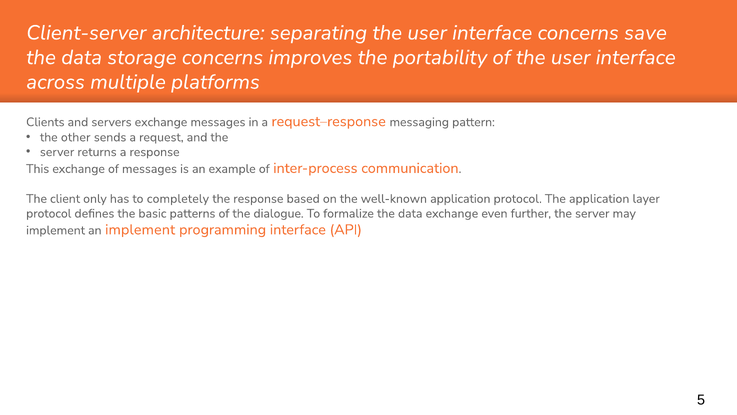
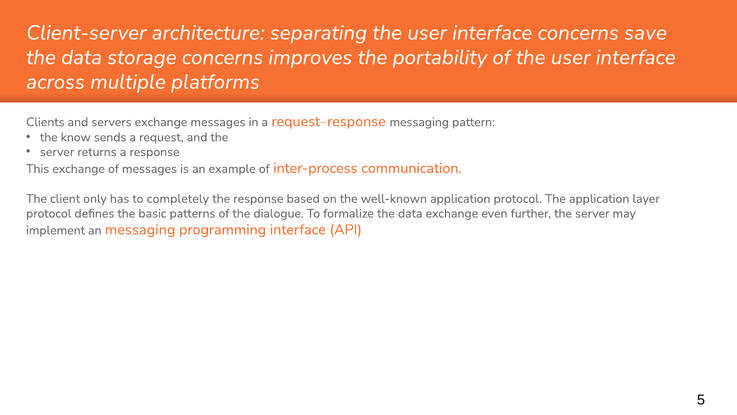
other: other -> know (76, 137)
an implement: implement -> messaging (140, 229)
